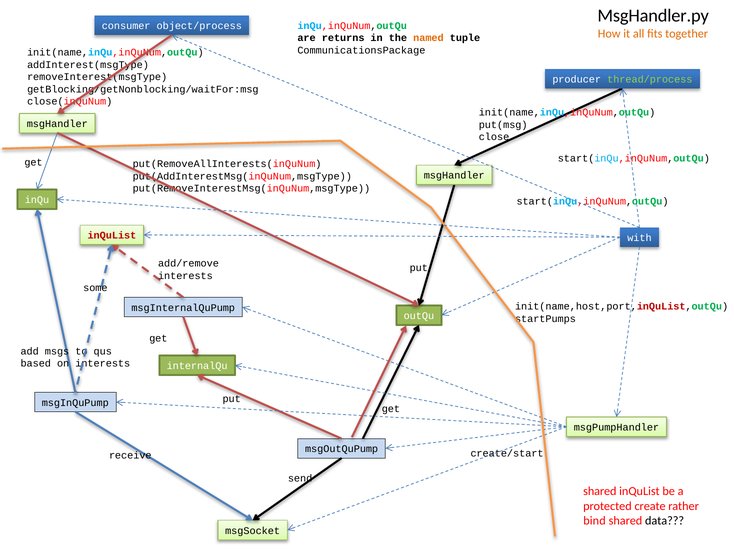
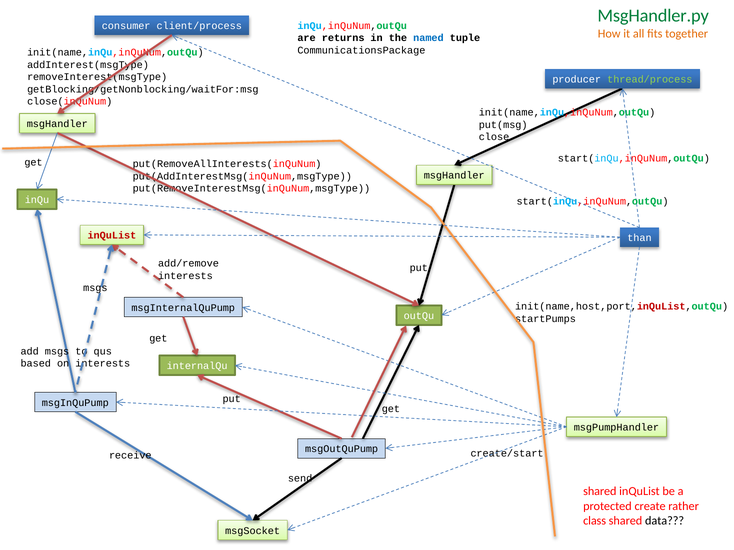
MsgHandler.py colour: black -> green (653, 16)
object/process: object/process -> client/process (199, 26)
named colour: orange -> blue (428, 38)
with: with -> than (639, 238)
some: some -> msgs (95, 288)
bind: bind -> class (595, 521)
